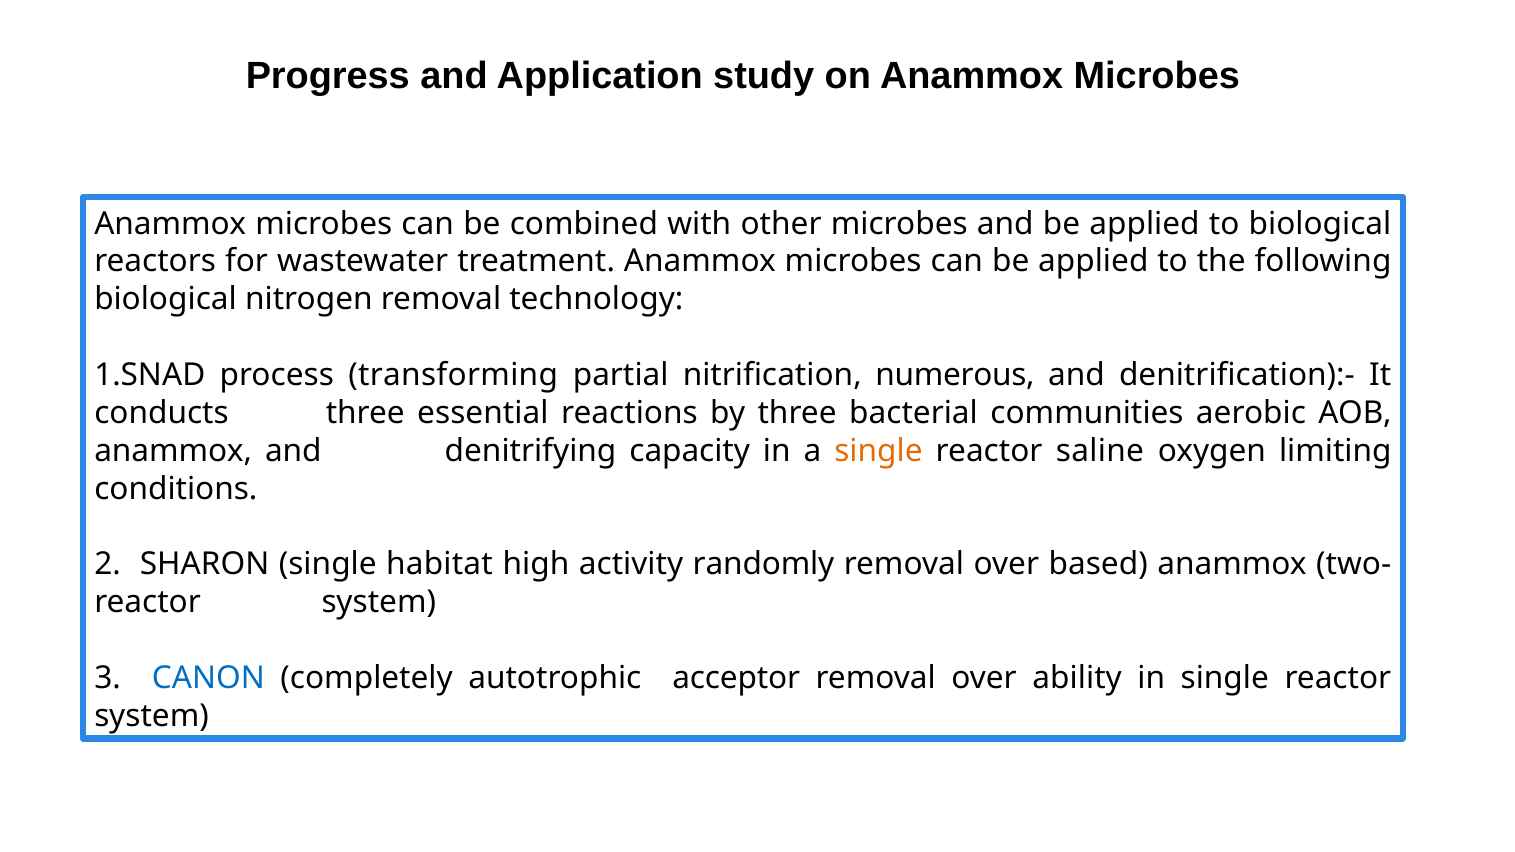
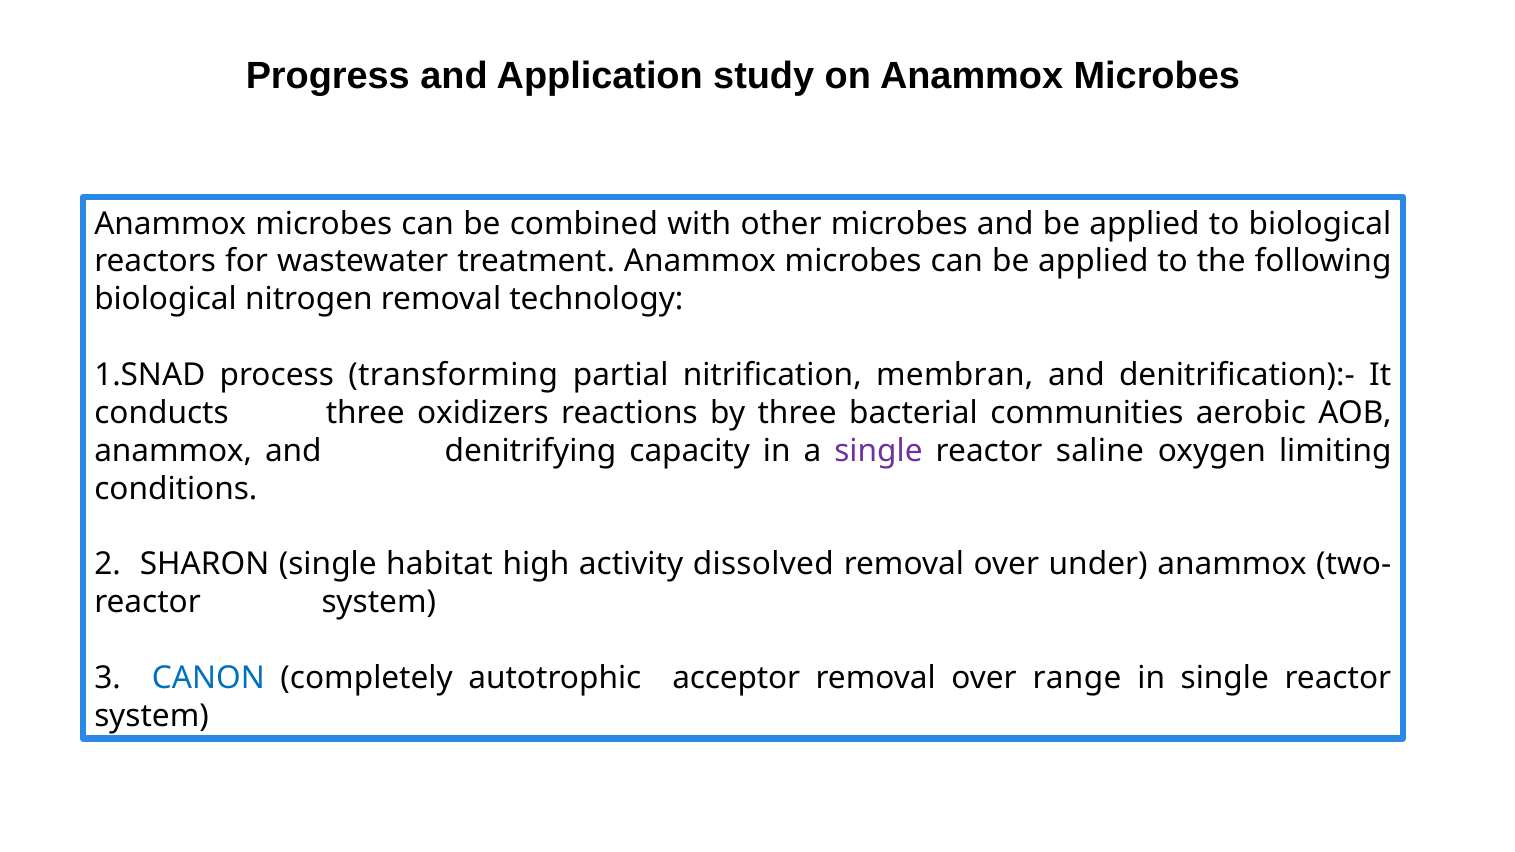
numerous: numerous -> membran (955, 375)
essential: essential -> oxidizers (483, 413)
single colour: orange -> purple (878, 451)
randomly: randomly -> dissolved (763, 565)
based: based -> under (1098, 565)
ability: ability -> range (1077, 678)
